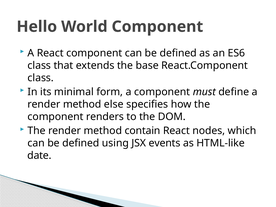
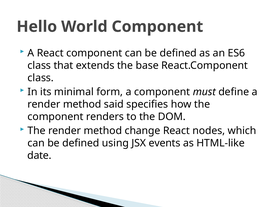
else: else -> said (114, 104)
contain: contain -> change (142, 131)
